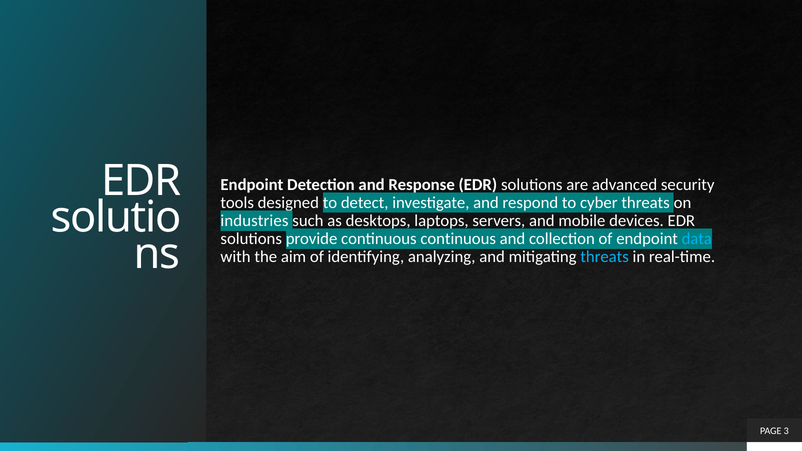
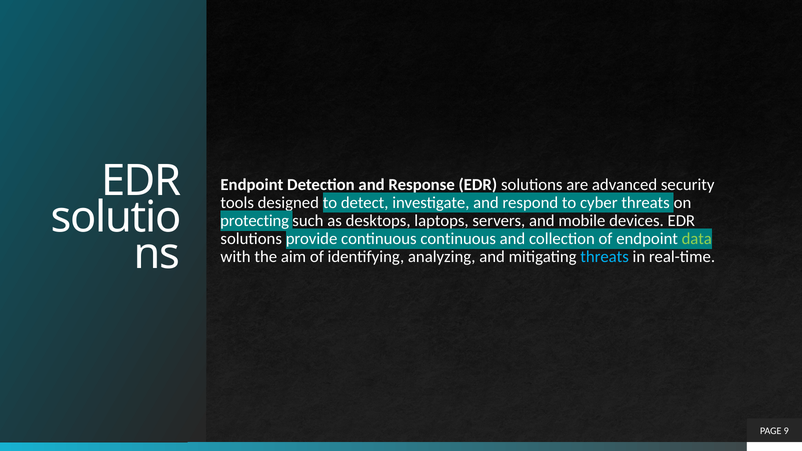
industries: industries -> protecting (255, 221)
data colour: light blue -> light green (697, 239)
3: 3 -> 9 (786, 431)
